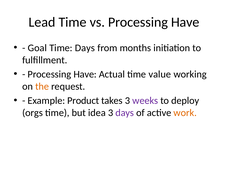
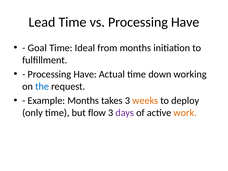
Time Days: Days -> Ideal (85, 48)
value: value -> down (160, 74)
the colour: orange -> blue (42, 86)
Example Product: Product -> Months (83, 101)
weeks colour: purple -> orange (145, 101)
orgs: orgs -> only (33, 113)
idea: idea -> flow (97, 113)
